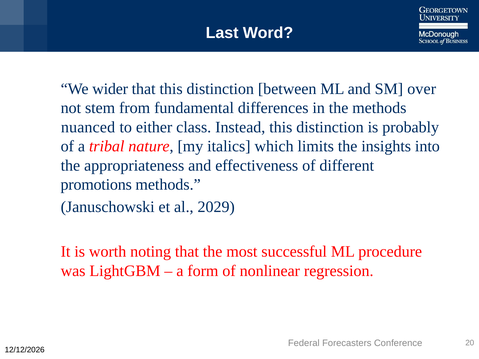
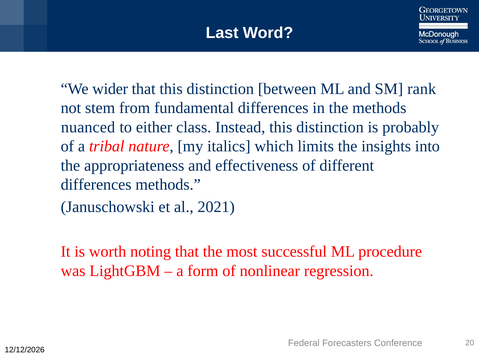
over: over -> rank (422, 89)
promotions: promotions -> differences (96, 185)
2029: 2029 -> 2021 (216, 207)
